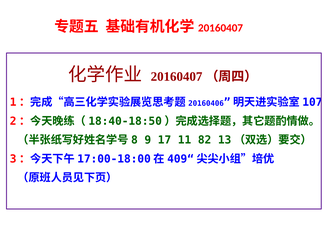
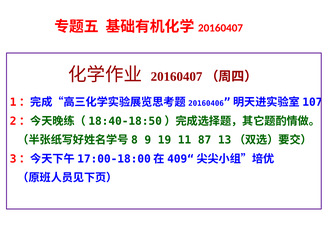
17: 17 -> 19 (165, 140)
82: 82 -> 87 (205, 140)
